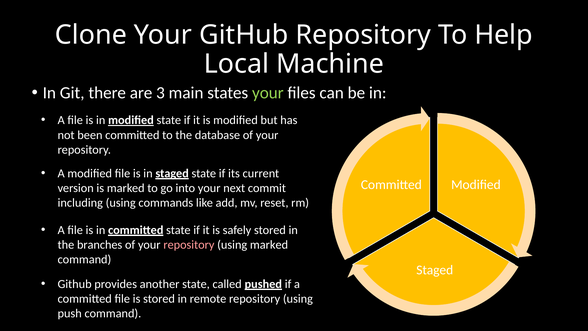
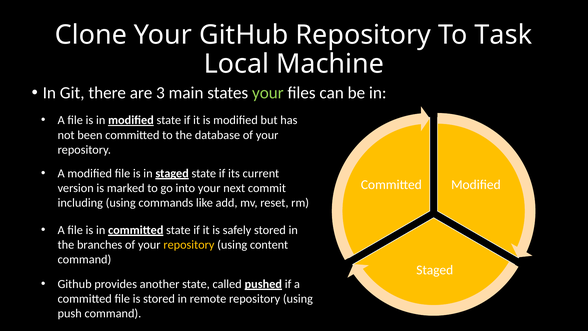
Help: Help -> Task (503, 35)
repository colour: pink -> yellow (189, 245)
using marked: marked -> content (269, 245)
